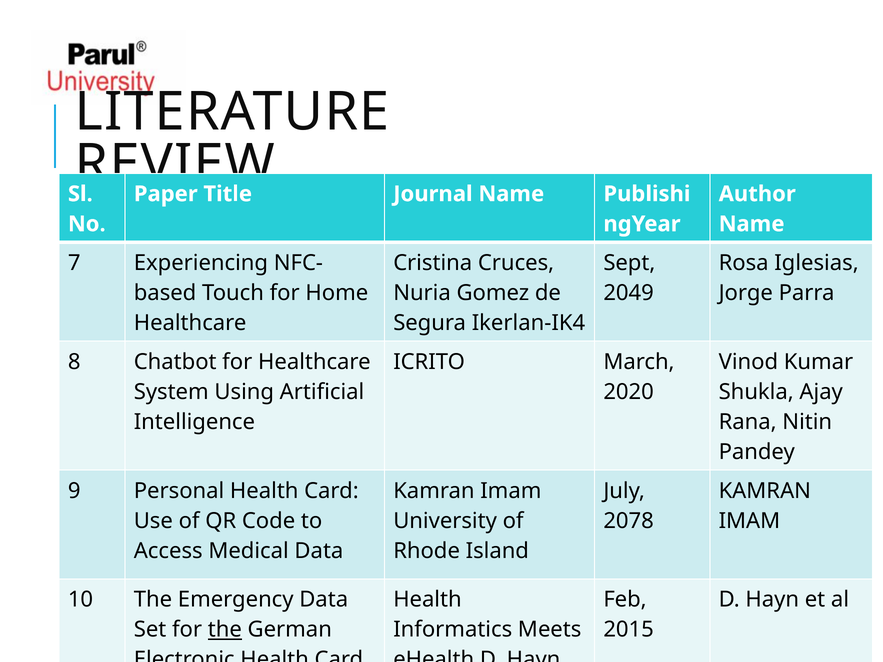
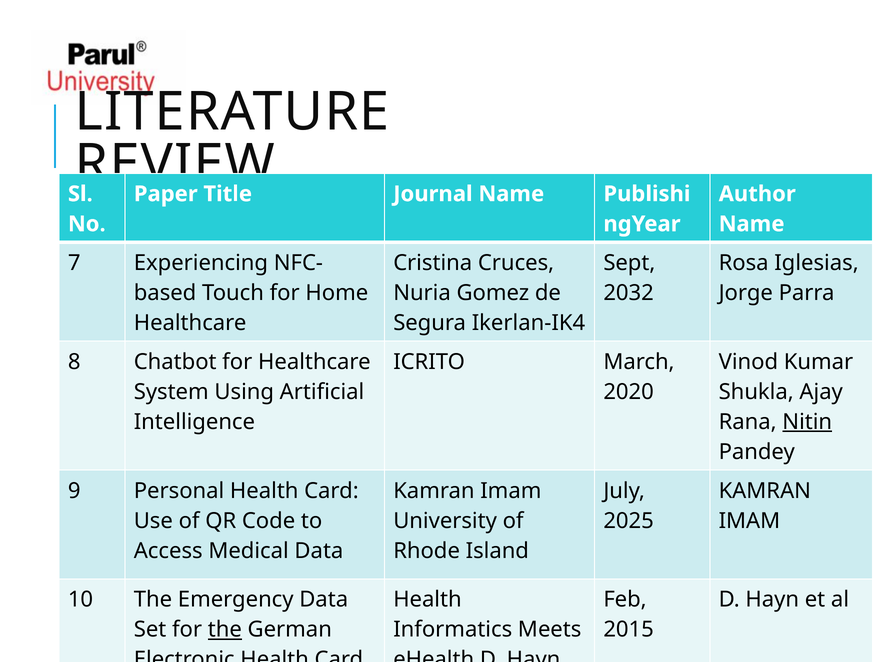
2049: 2049 -> 2032 (629, 293)
Nitin underline: none -> present (807, 422)
2078: 2078 -> 2025 (629, 521)
